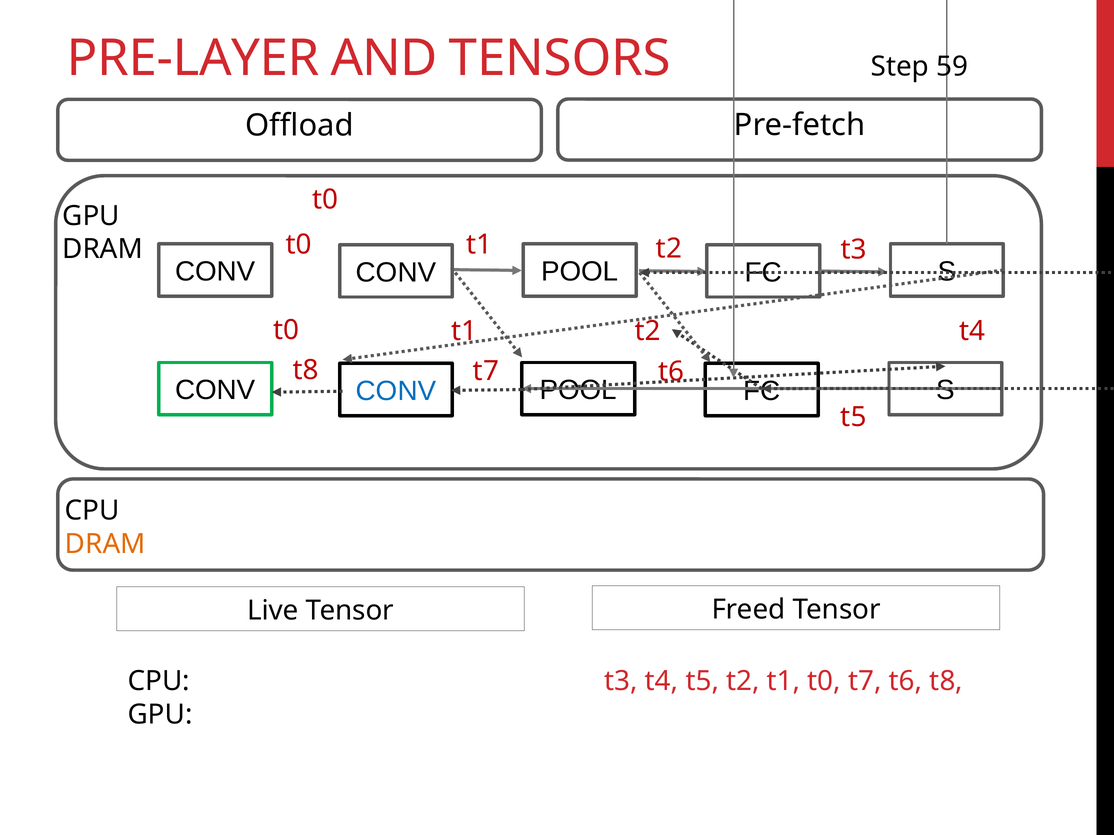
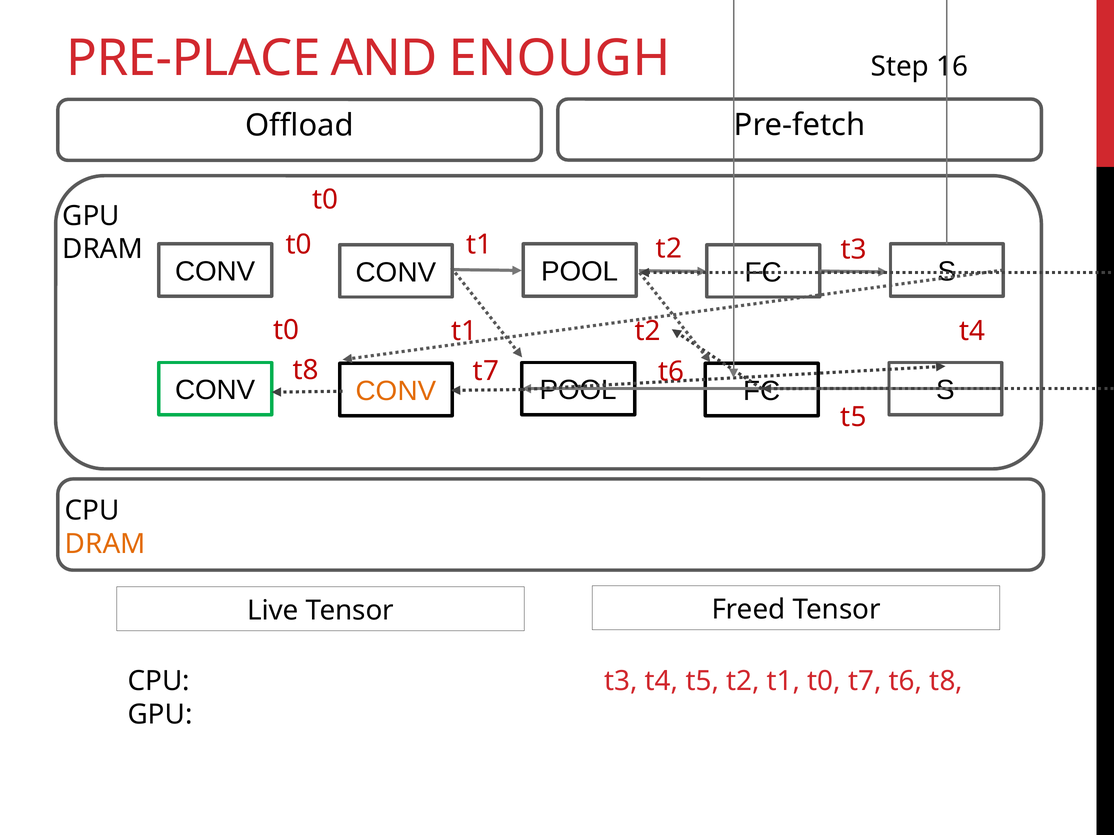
PRE-LAYER: PRE-LAYER -> PRE-PLACE (193, 58)
TENSORS: TENSORS -> ENOUGH (560, 58)
59: 59 -> 16 (952, 66)
CONV colour: blue -> orange (396, 391)
